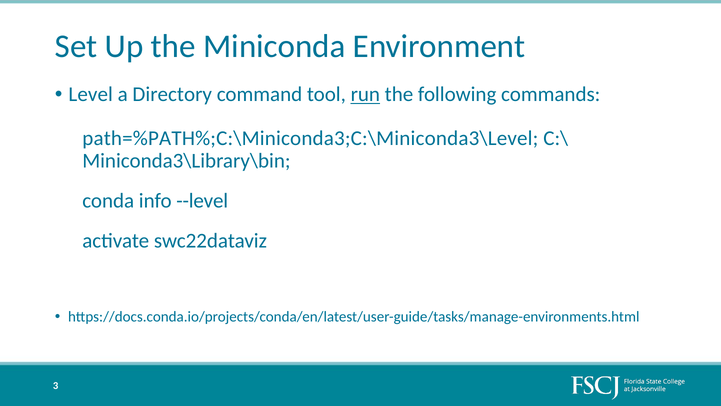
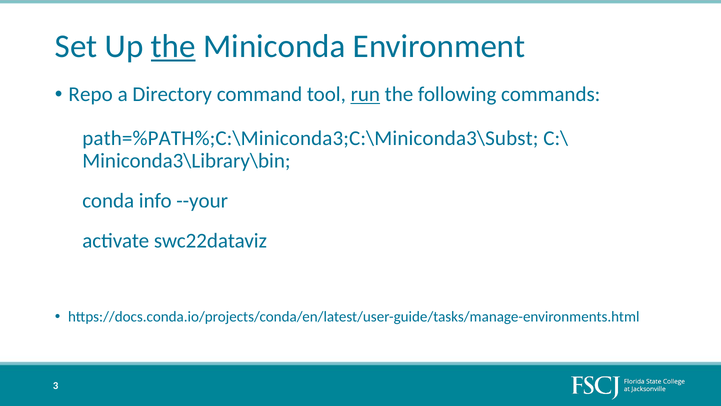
the underline: none -> present (173, 46)
Level: Level -> Repo (91, 94)
path=%PATH%;C:\Miniconda3;C:\Miniconda3\Level: path=%PATH%;C:\Miniconda3;C:\Miniconda3\Level -> path=%PATH%;C:\Miniconda3;C:\Miniconda3\Subst (310, 138)
--level: --level -> --your (202, 201)
